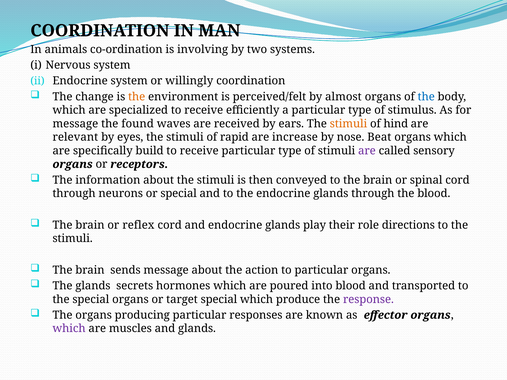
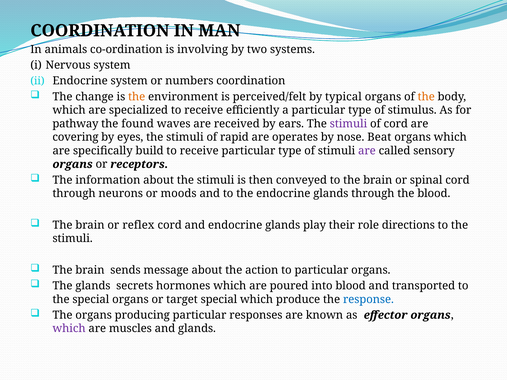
willingly: willingly -> numbers (189, 81)
almost: almost -> typical (343, 97)
the colour: blue -> orange (426, 97)
message: message -> pathway (75, 124)
stimuli colour: orange -> purple (349, 124)
of hind: hind -> cord (396, 124)
relevant: relevant -> covering (75, 137)
increase: increase -> operates (295, 137)
or special: special -> moods (179, 194)
response colour: purple -> blue (368, 299)
